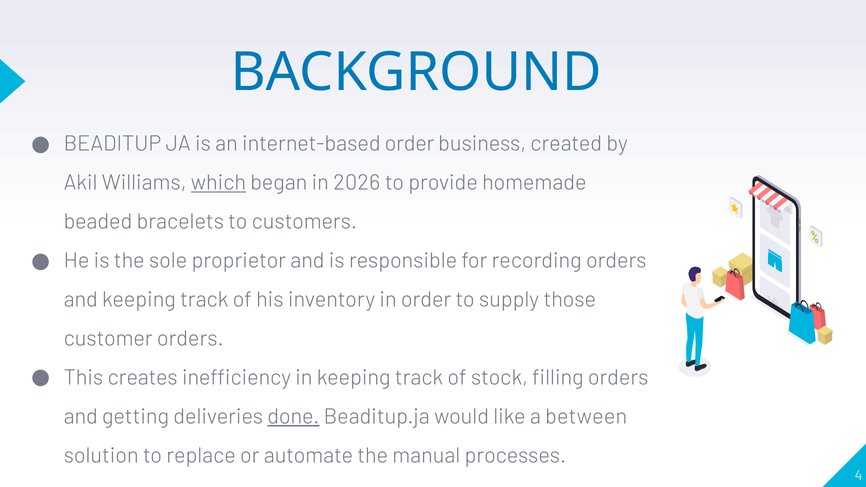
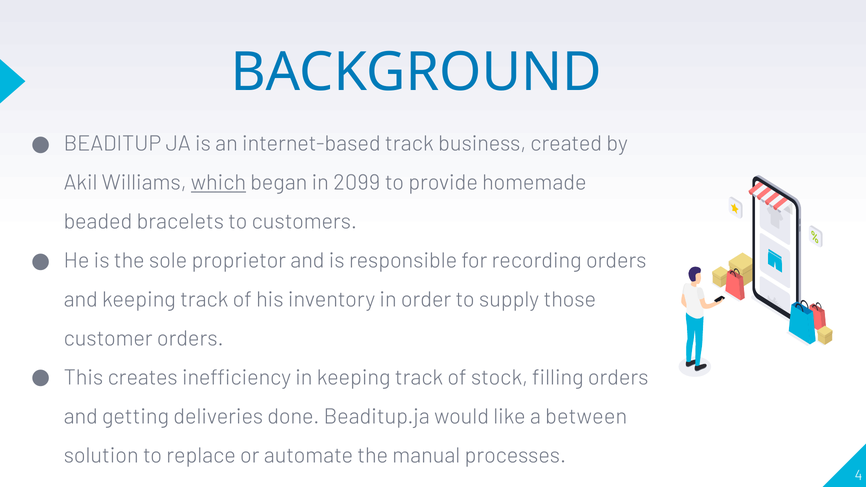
internet-based order: order -> track (409, 144)
2026: 2026 -> 2099 (357, 183)
done underline: present -> none (293, 417)
